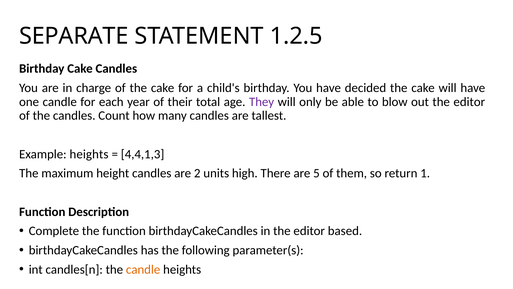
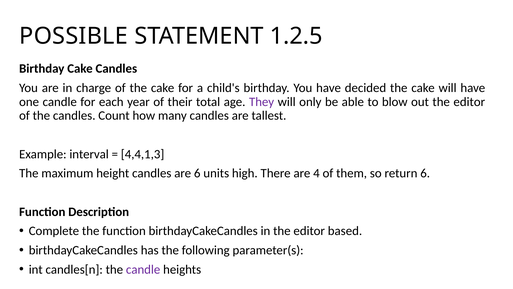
SEPARATE: SEPARATE -> POSSIBLE (74, 36)
Example heights: heights -> interval (89, 154)
are 2: 2 -> 6 (197, 173)
5: 5 -> 4 (316, 173)
return 1: 1 -> 6 (425, 173)
candle colour: orange -> purple (143, 269)
